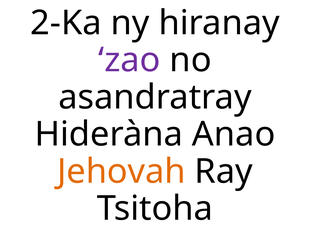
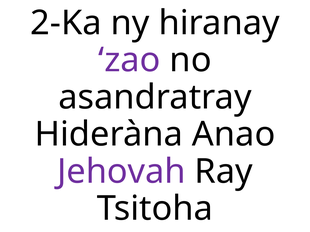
Jehovah colour: orange -> purple (121, 172)
